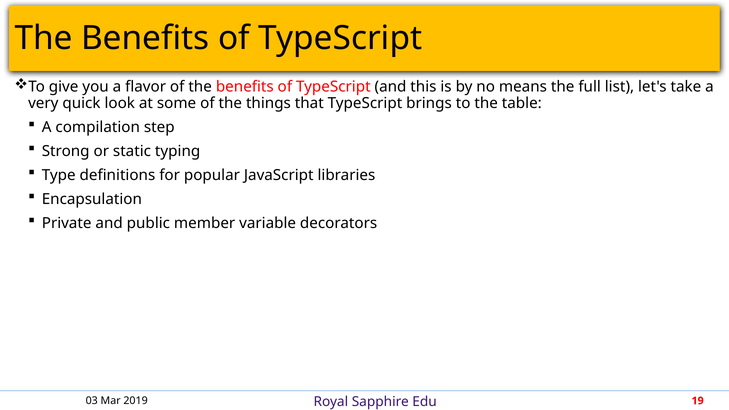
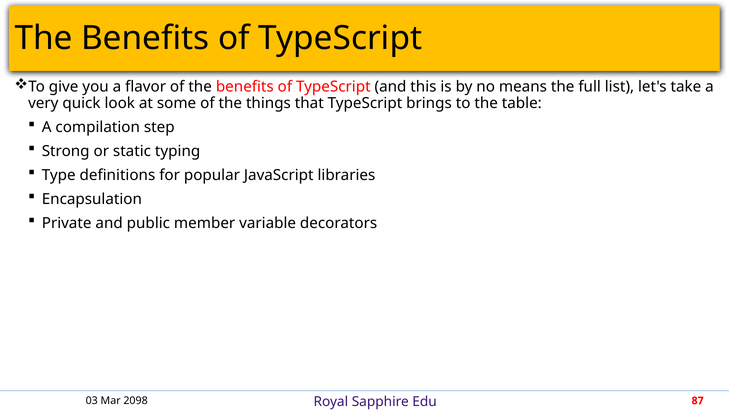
2019: 2019 -> 2098 (136, 401)
19: 19 -> 87 (698, 401)
